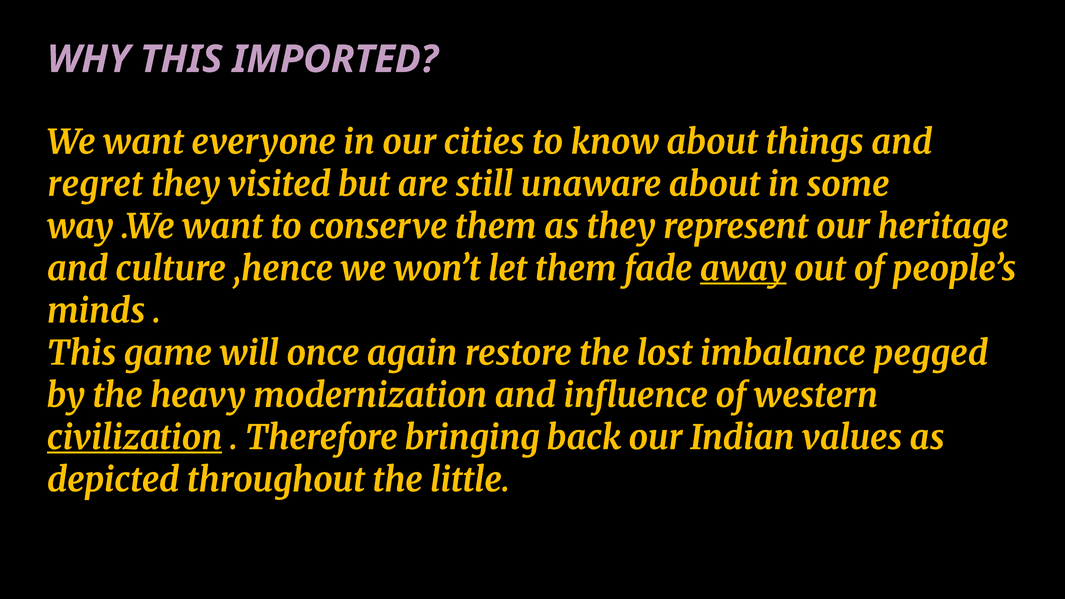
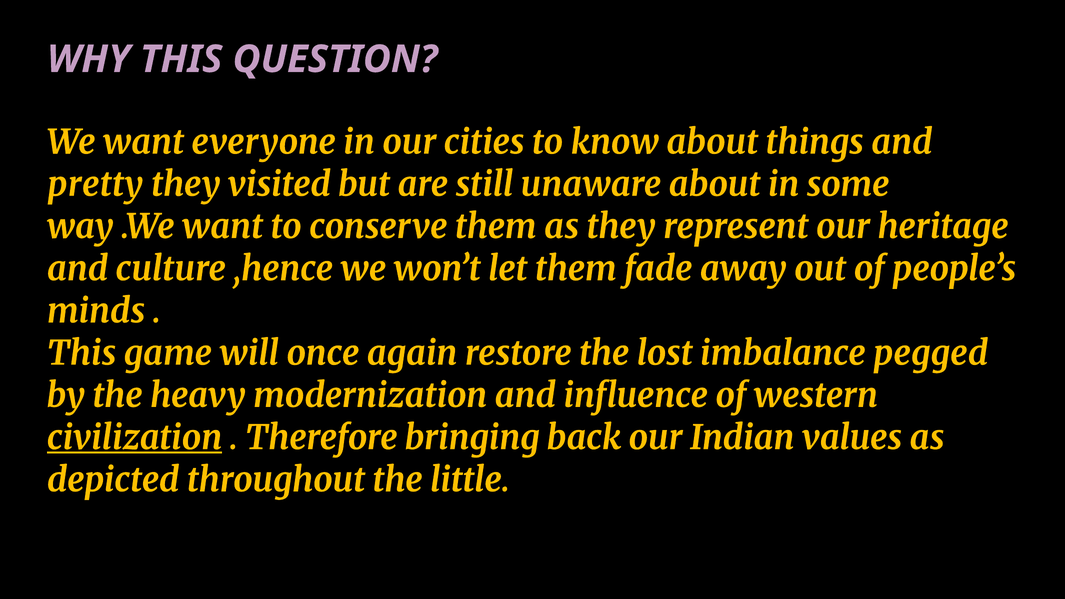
IMPORTED: IMPORTED -> QUESTION (335, 59)
regret: regret -> pretty (95, 185)
away underline: present -> none (743, 269)
